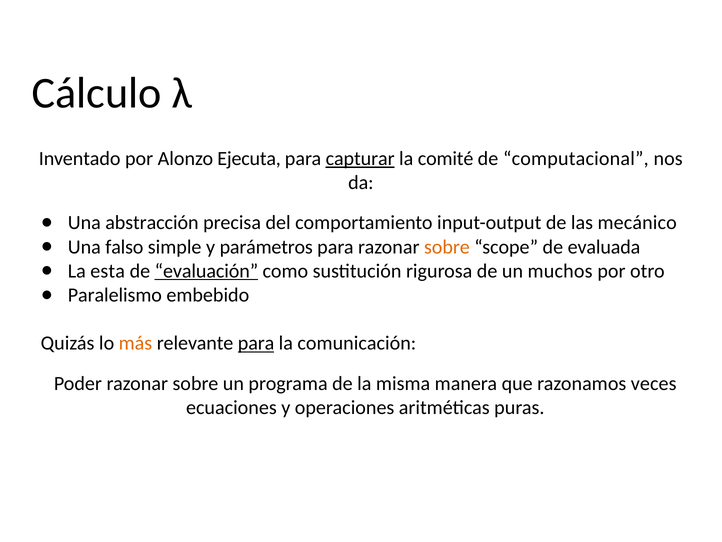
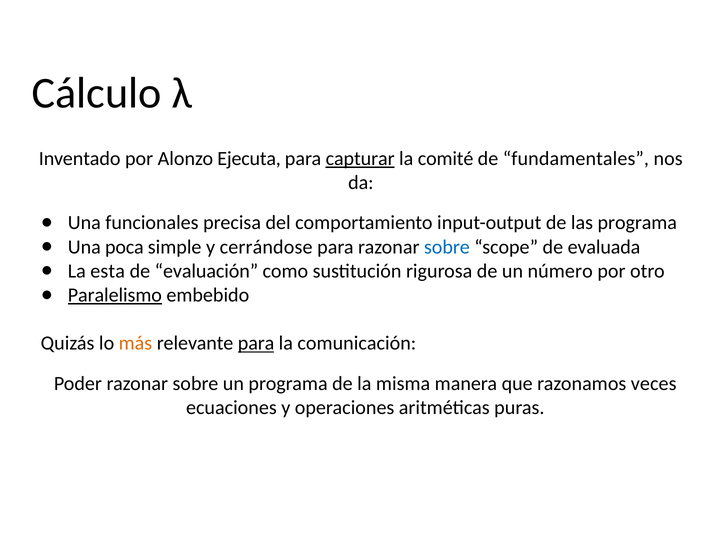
computacional: computacional -> fundamentales (576, 158)
abstracción: abstracción -> funcionales (152, 223)
las mecánico: mecánico -> programa (637, 223)
falso: falso -> poca (124, 247)
parámetros: parámetros -> cerrándose (266, 247)
sobre colour: orange -> blue (447, 247)
evaluación underline: present -> none (206, 271)
muchos: muchos -> número (560, 271)
Paralelismo underline: none -> present (115, 295)
